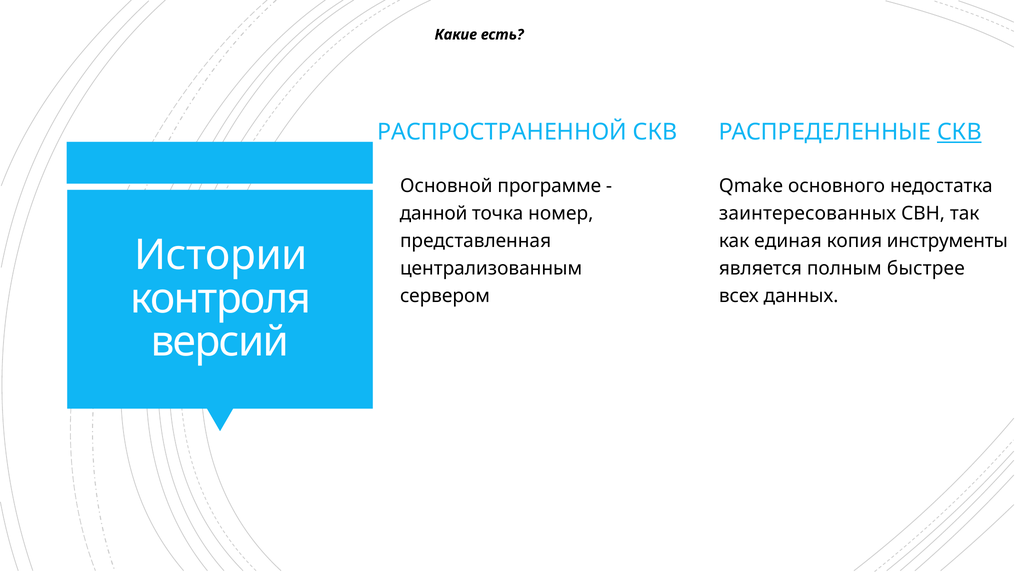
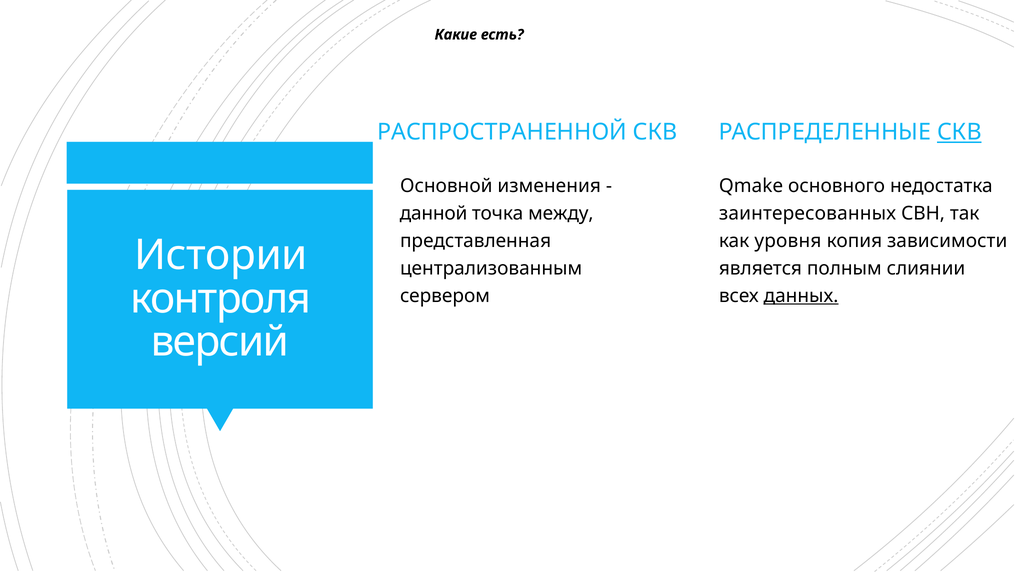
программе: программе -> изменения (549, 186)
номер: номер -> между (561, 213)
единая: единая -> уровня (788, 241)
инструменты: инструменты -> зависимости (947, 241)
быстрее: быстрее -> слиянии (926, 268)
данных underline: none -> present (801, 296)
